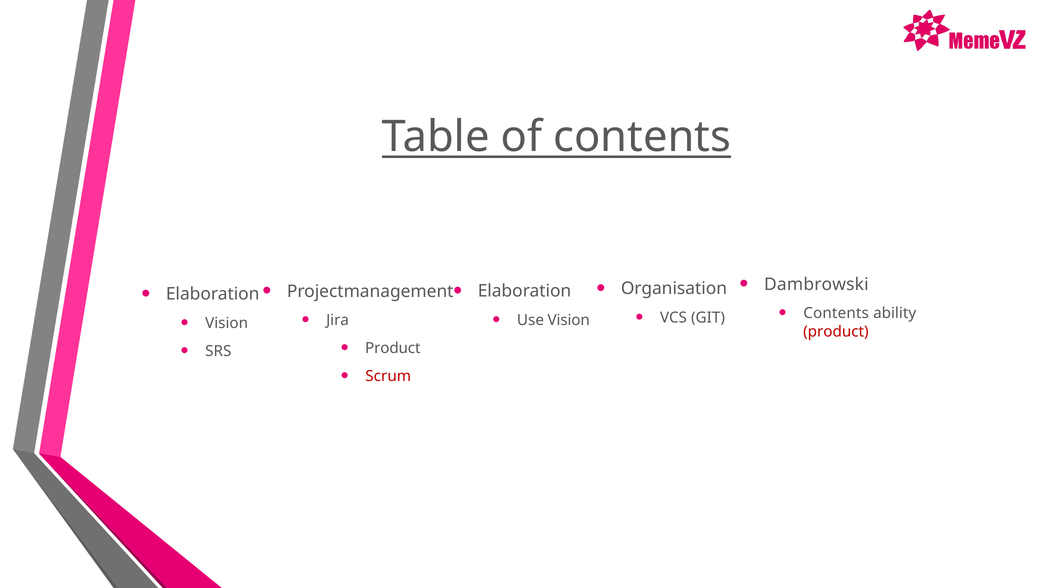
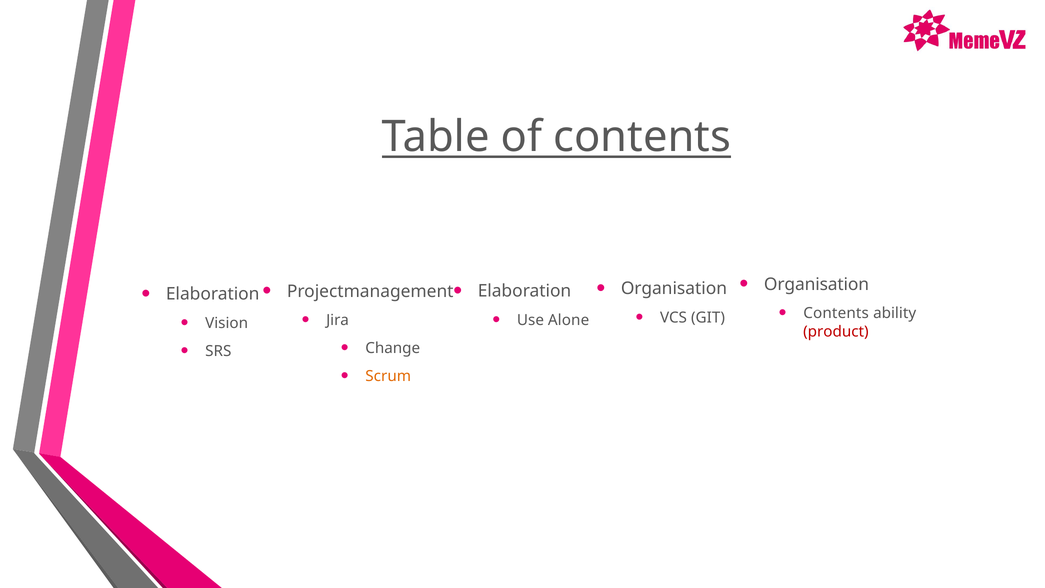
Dambrowski: Dambrowski -> Organisation (817, 284)
Use Vision: Vision -> Alone (569, 320)
Product: Product -> Change (393, 348)
Scrum colour: red -> orange (388, 376)
